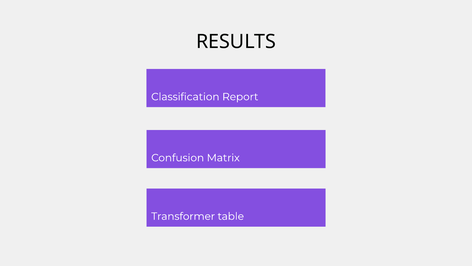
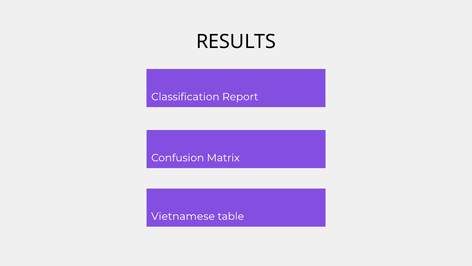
Transformer: Transformer -> Vietnamese (183, 216)
